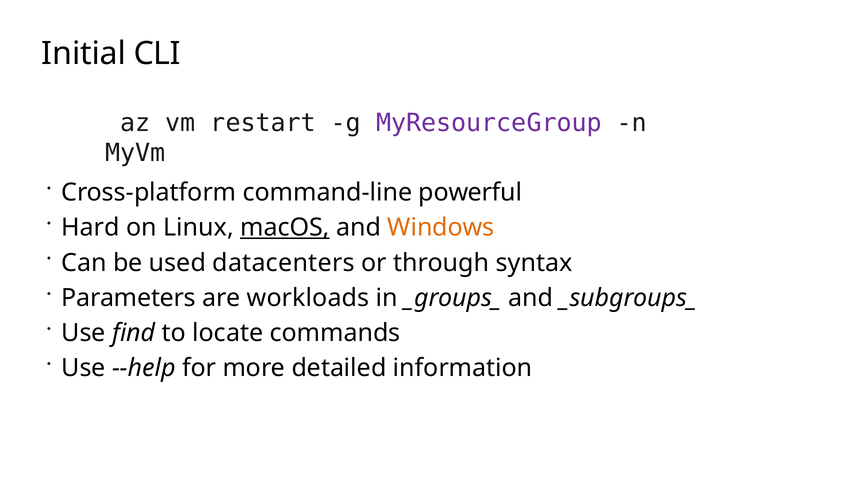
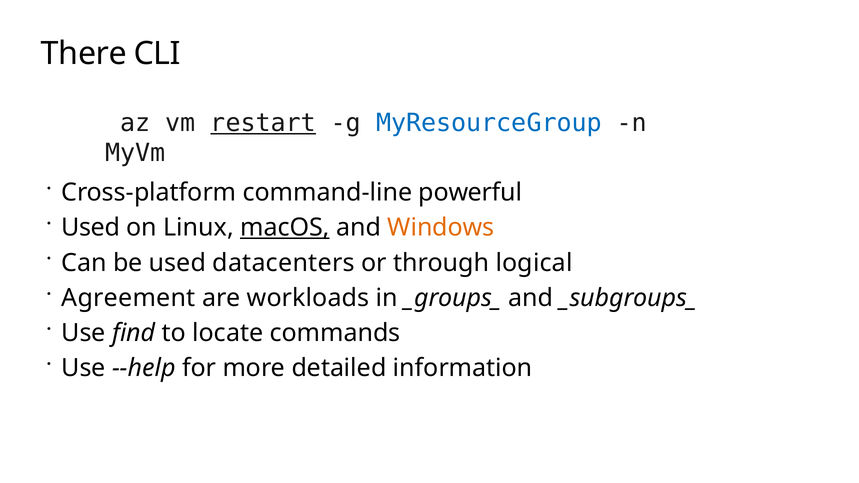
Initial: Initial -> There (84, 54)
restart underline: none -> present (263, 123)
MyResourceGroup colour: purple -> blue (489, 123)
Hard: Hard -> Used (91, 228)
syntax: syntax -> logical (534, 263)
Parameters: Parameters -> Agreement (128, 298)
